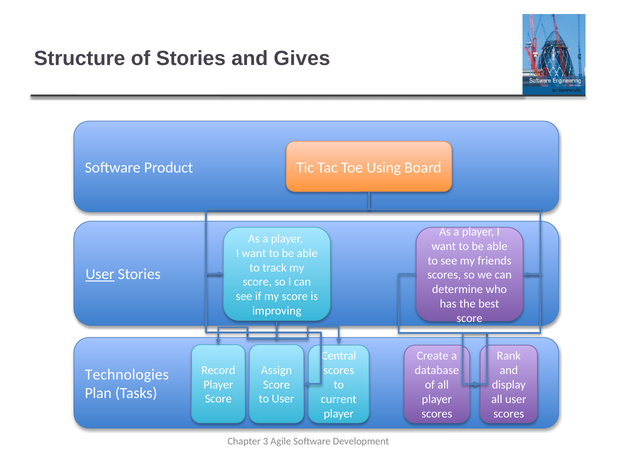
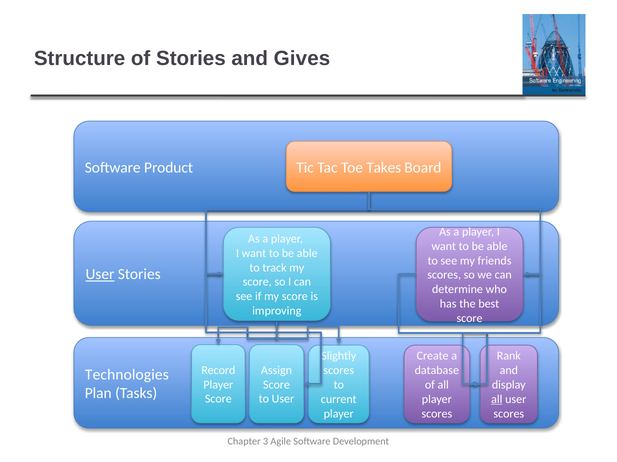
Using: Using -> Takes (384, 168)
Central: Central -> Slightly (339, 357)
all underline: none -> present (497, 400)
